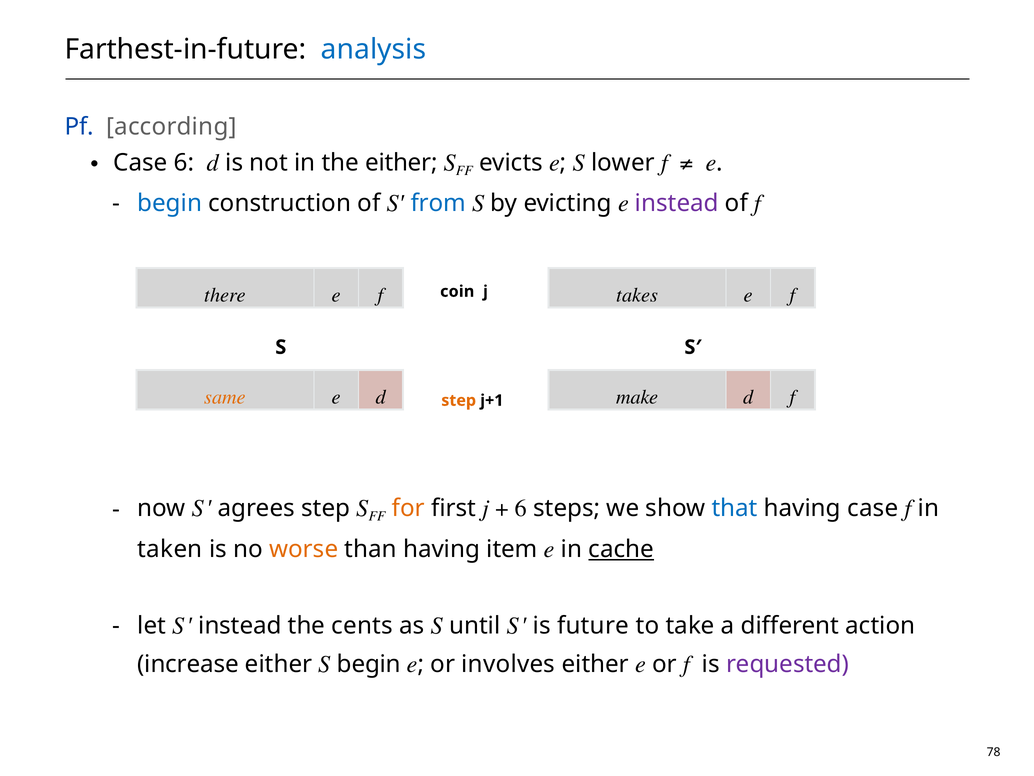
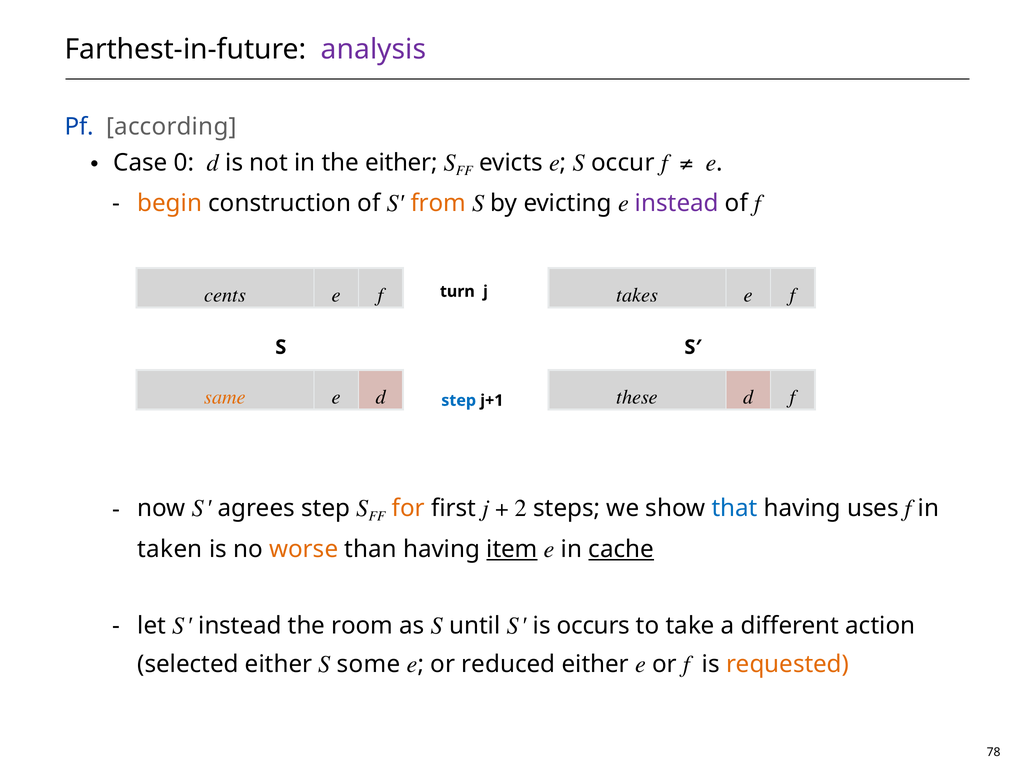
analysis colour: blue -> purple (374, 50)
Case 6: 6 -> 0 (184, 163)
lower: lower -> occur (623, 163)
begin colour: blue -> orange (170, 203)
from colour: blue -> orange (438, 203)
there: there -> cents (225, 295)
coin: coin -> turn (457, 291)
make: make -> these (637, 397)
step colour: orange -> blue (459, 400)
6: 6 -> 2 (521, 508)
having case: case -> uses (873, 508)
item underline: none -> present (512, 549)
cents: cents -> room (362, 626)
future: future -> occurs (593, 626)
increase: increase -> selected (188, 664)
S begin: begin -> some (369, 664)
involves: involves -> reduced (508, 664)
requested colour: purple -> orange (788, 664)
